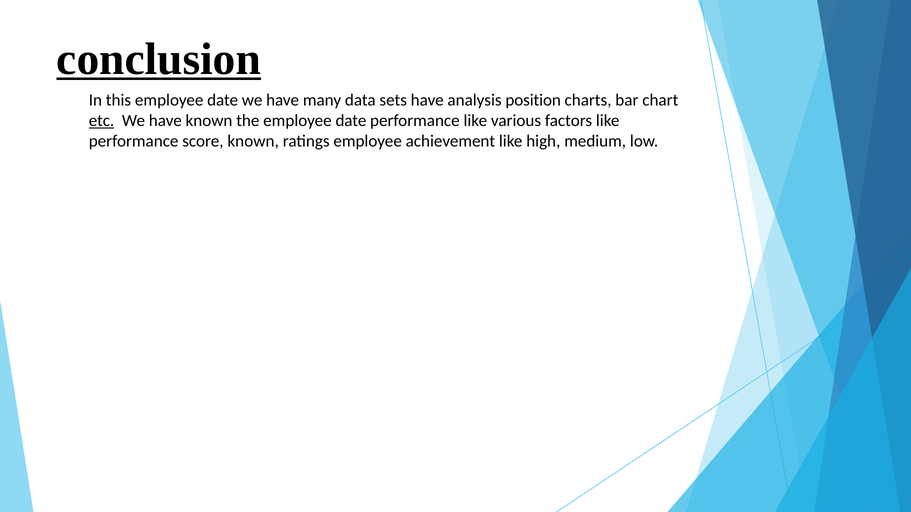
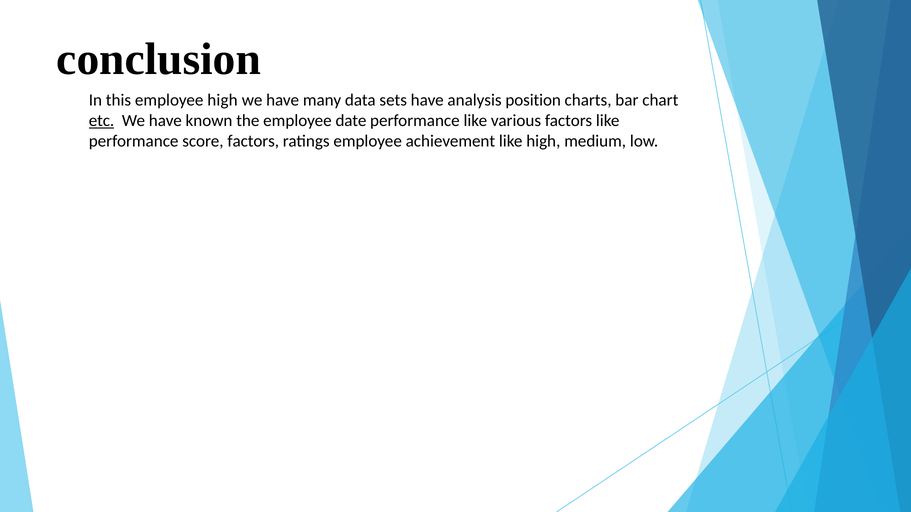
conclusion underline: present -> none (159, 59)
this employee date: date -> high (222, 100)
score known: known -> factors (253, 141)
